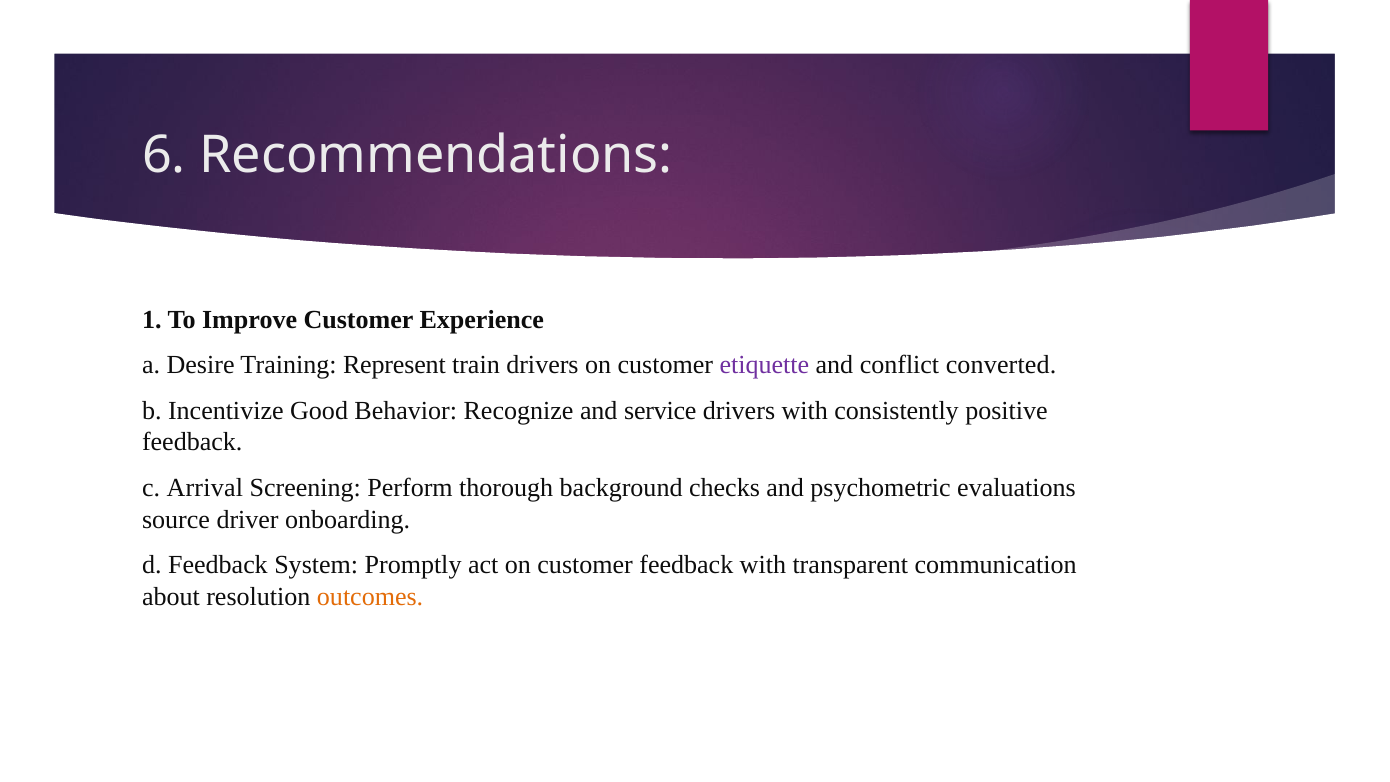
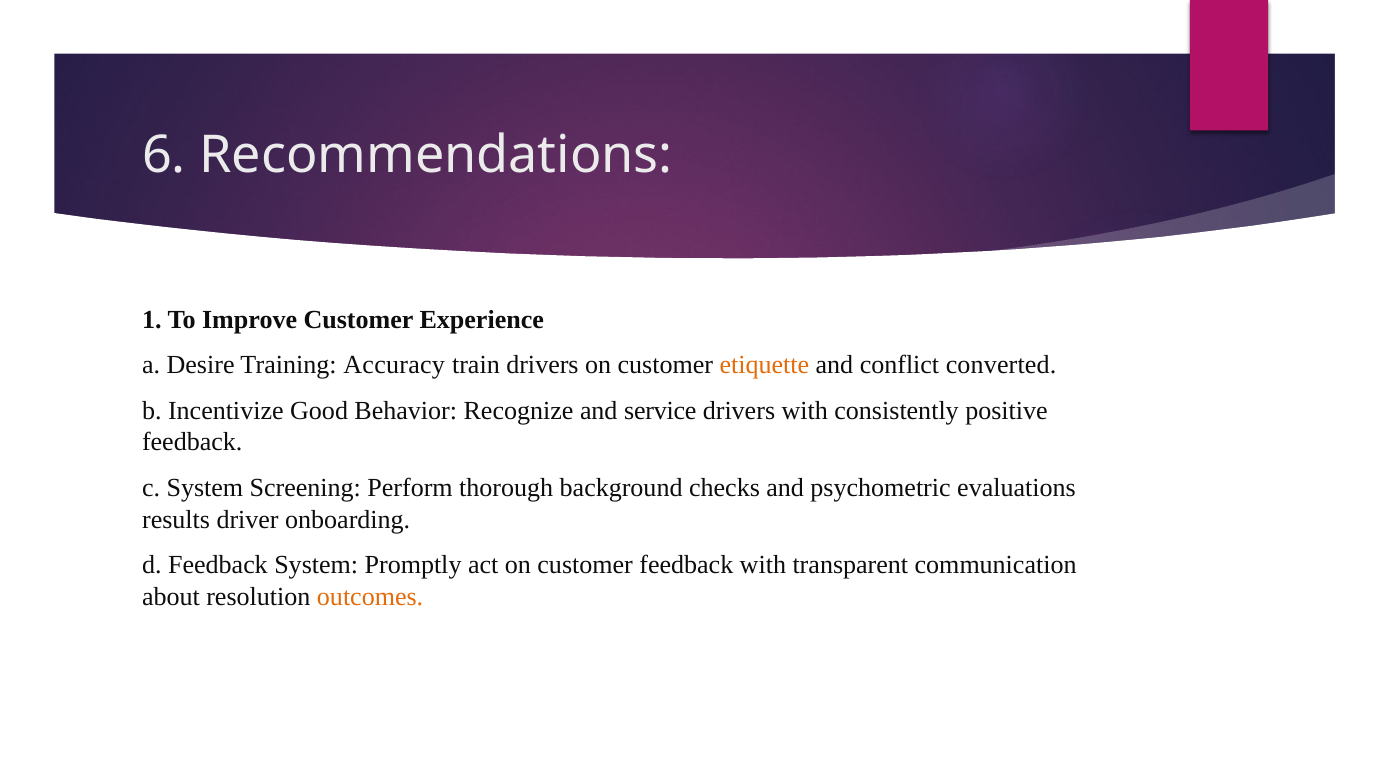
Represent: Represent -> Accuracy (394, 365)
etiquette colour: purple -> orange (764, 365)
c Arrival: Arrival -> System (205, 488)
source: source -> results (176, 519)
